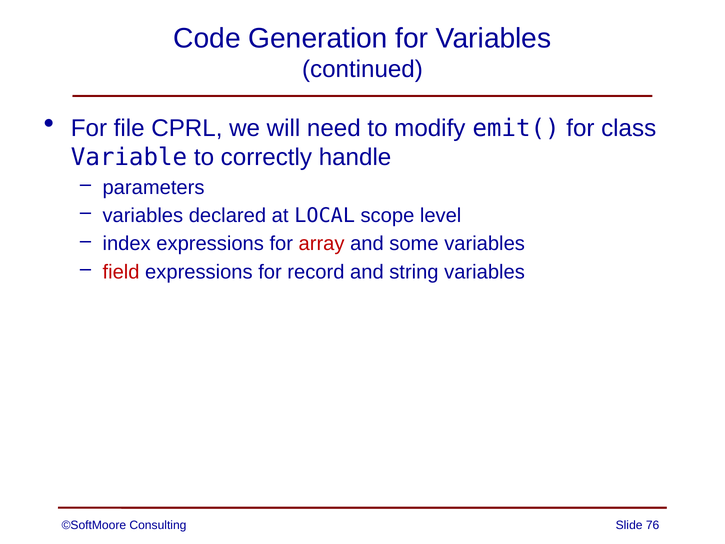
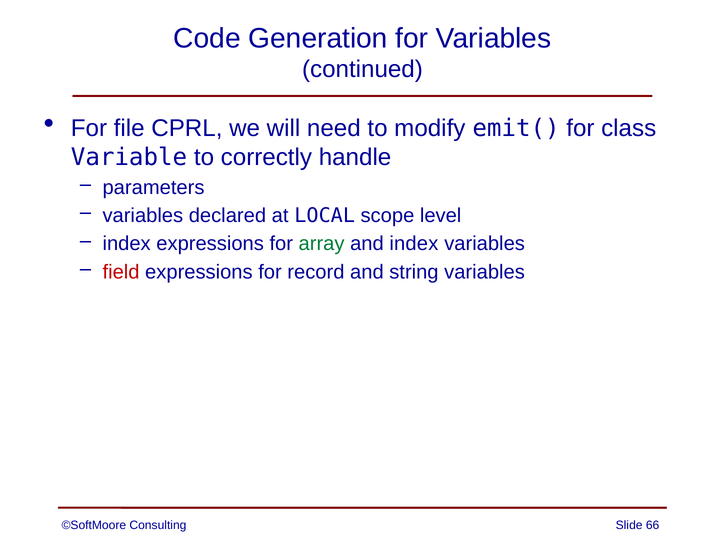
array colour: red -> green (322, 244)
and some: some -> index (414, 244)
76: 76 -> 66 (653, 525)
